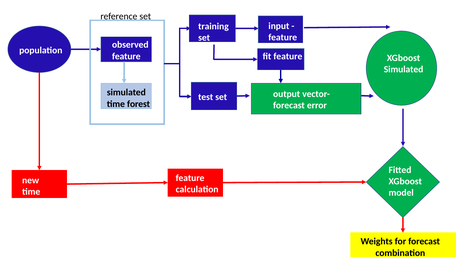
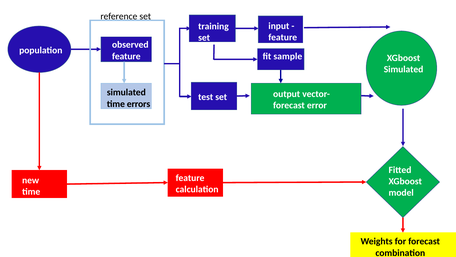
fit feature: feature -> sample (288, 56)
forest: forest -> errors (139, 104)
